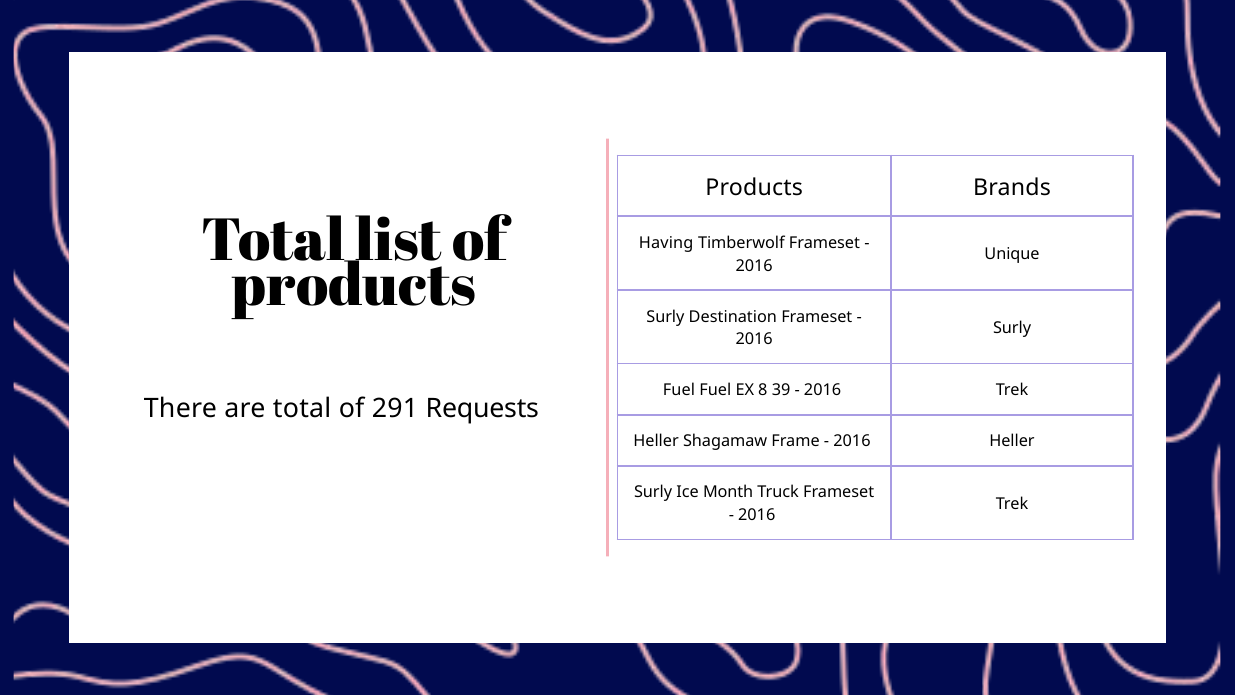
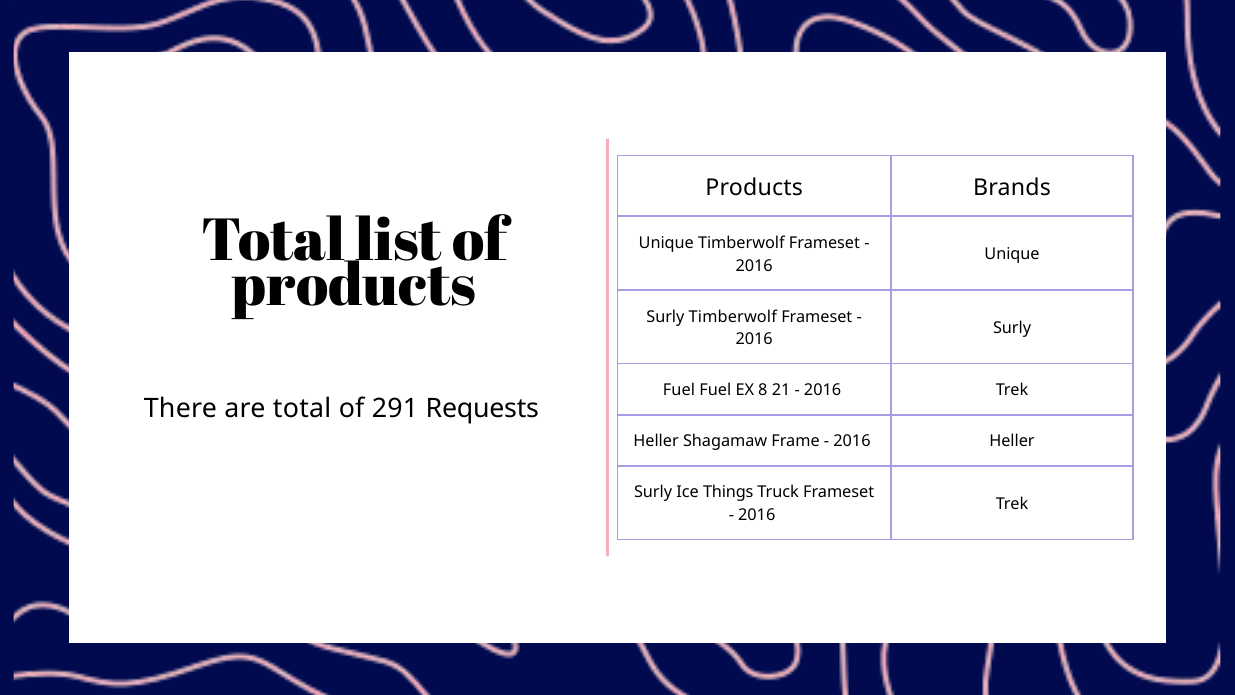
Having: Having -> Unique (666, 243)
Surly Destination: Destination -> Timberwolf (733, 317)
39: 39 -> 21 (781, 390)
Month: Month -> Things (728, 492)
